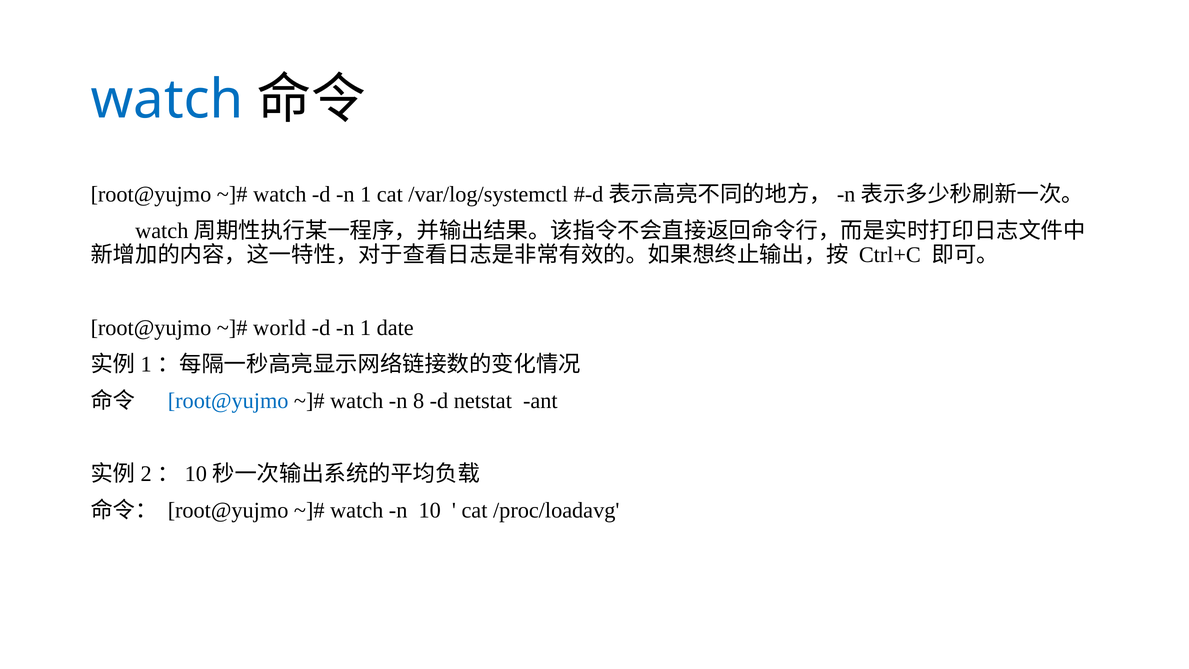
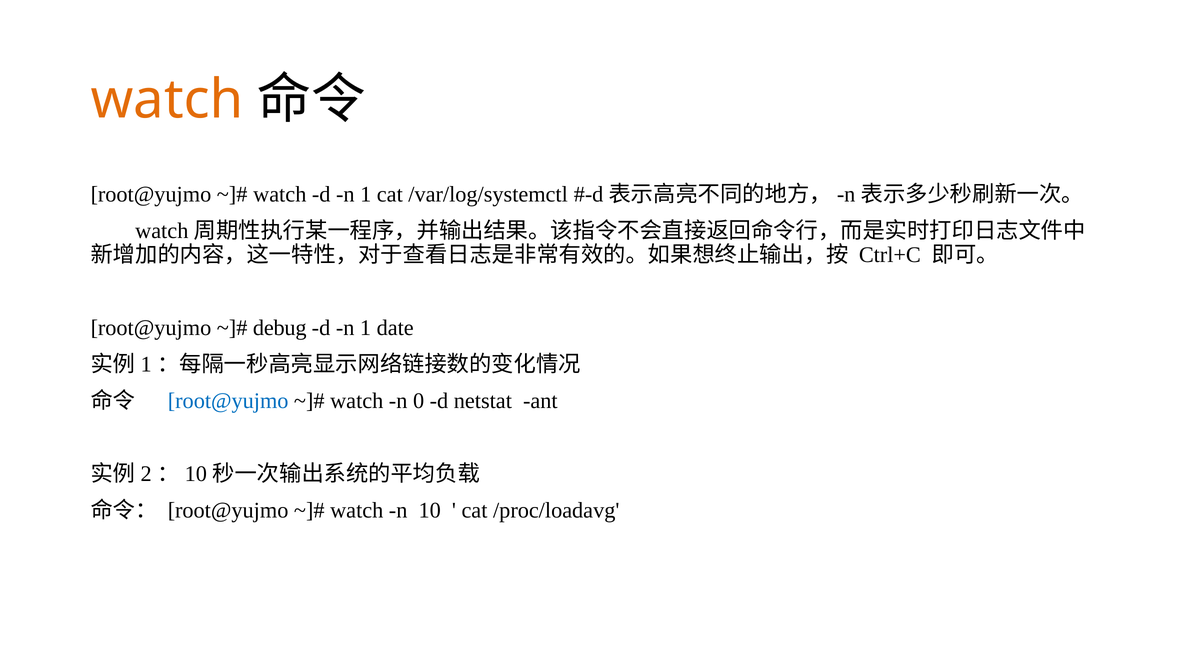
watch colour: blue -> orange (167, 100)
world: world -> debug (280, 328)
8: 8 -> 0 (419, 401)
